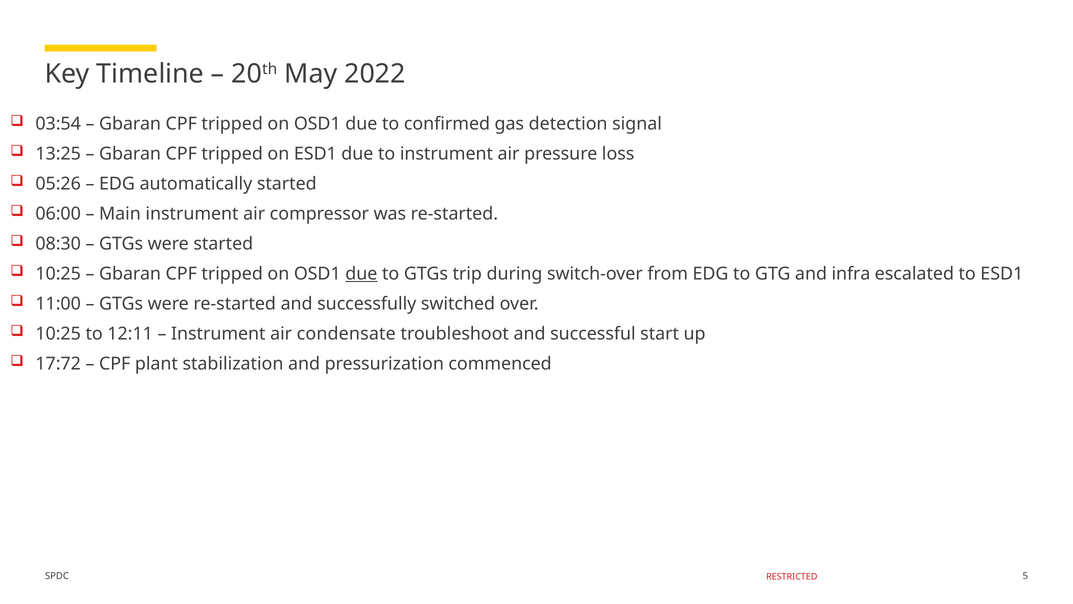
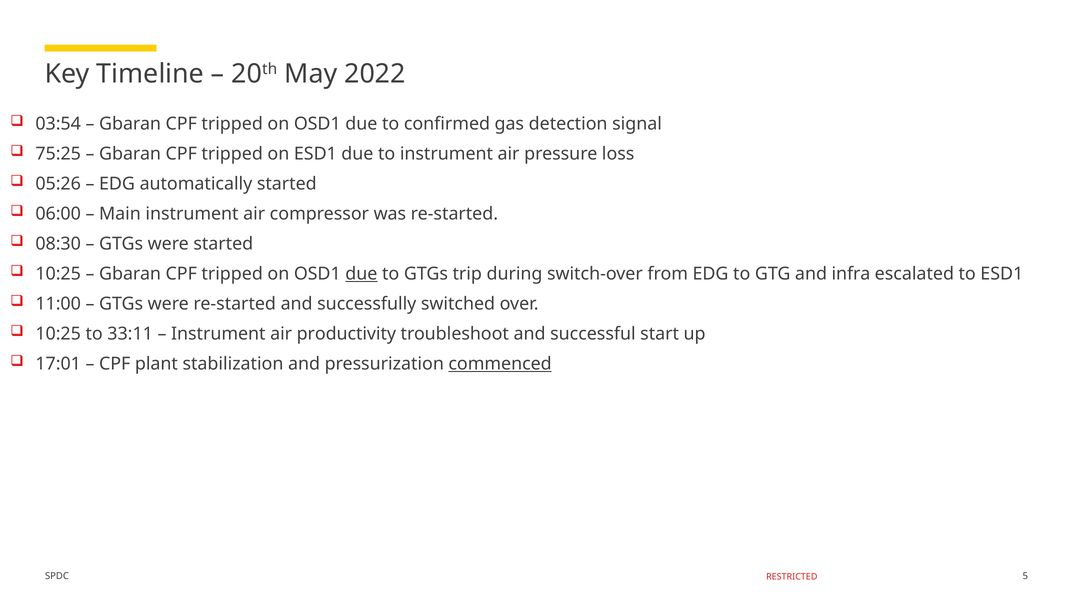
13:25: 13:25 -> 75:25 (58, 154)
12:11: 12:11 -> 33:11 (130, 334)
condensate: condensate -> productivity (346, 334)
17:72: 17:72 -> 17:01 (58, 364)
commenced underline: none -> present (500, 364)
